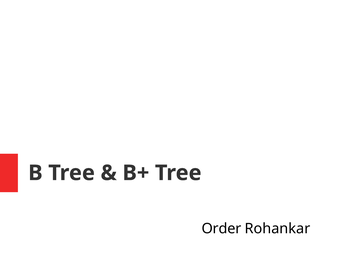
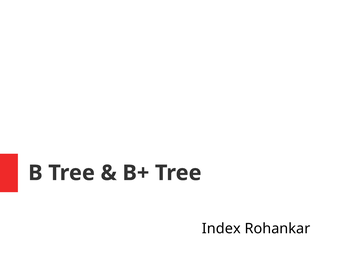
Order: Order -> Index (221, 229)
